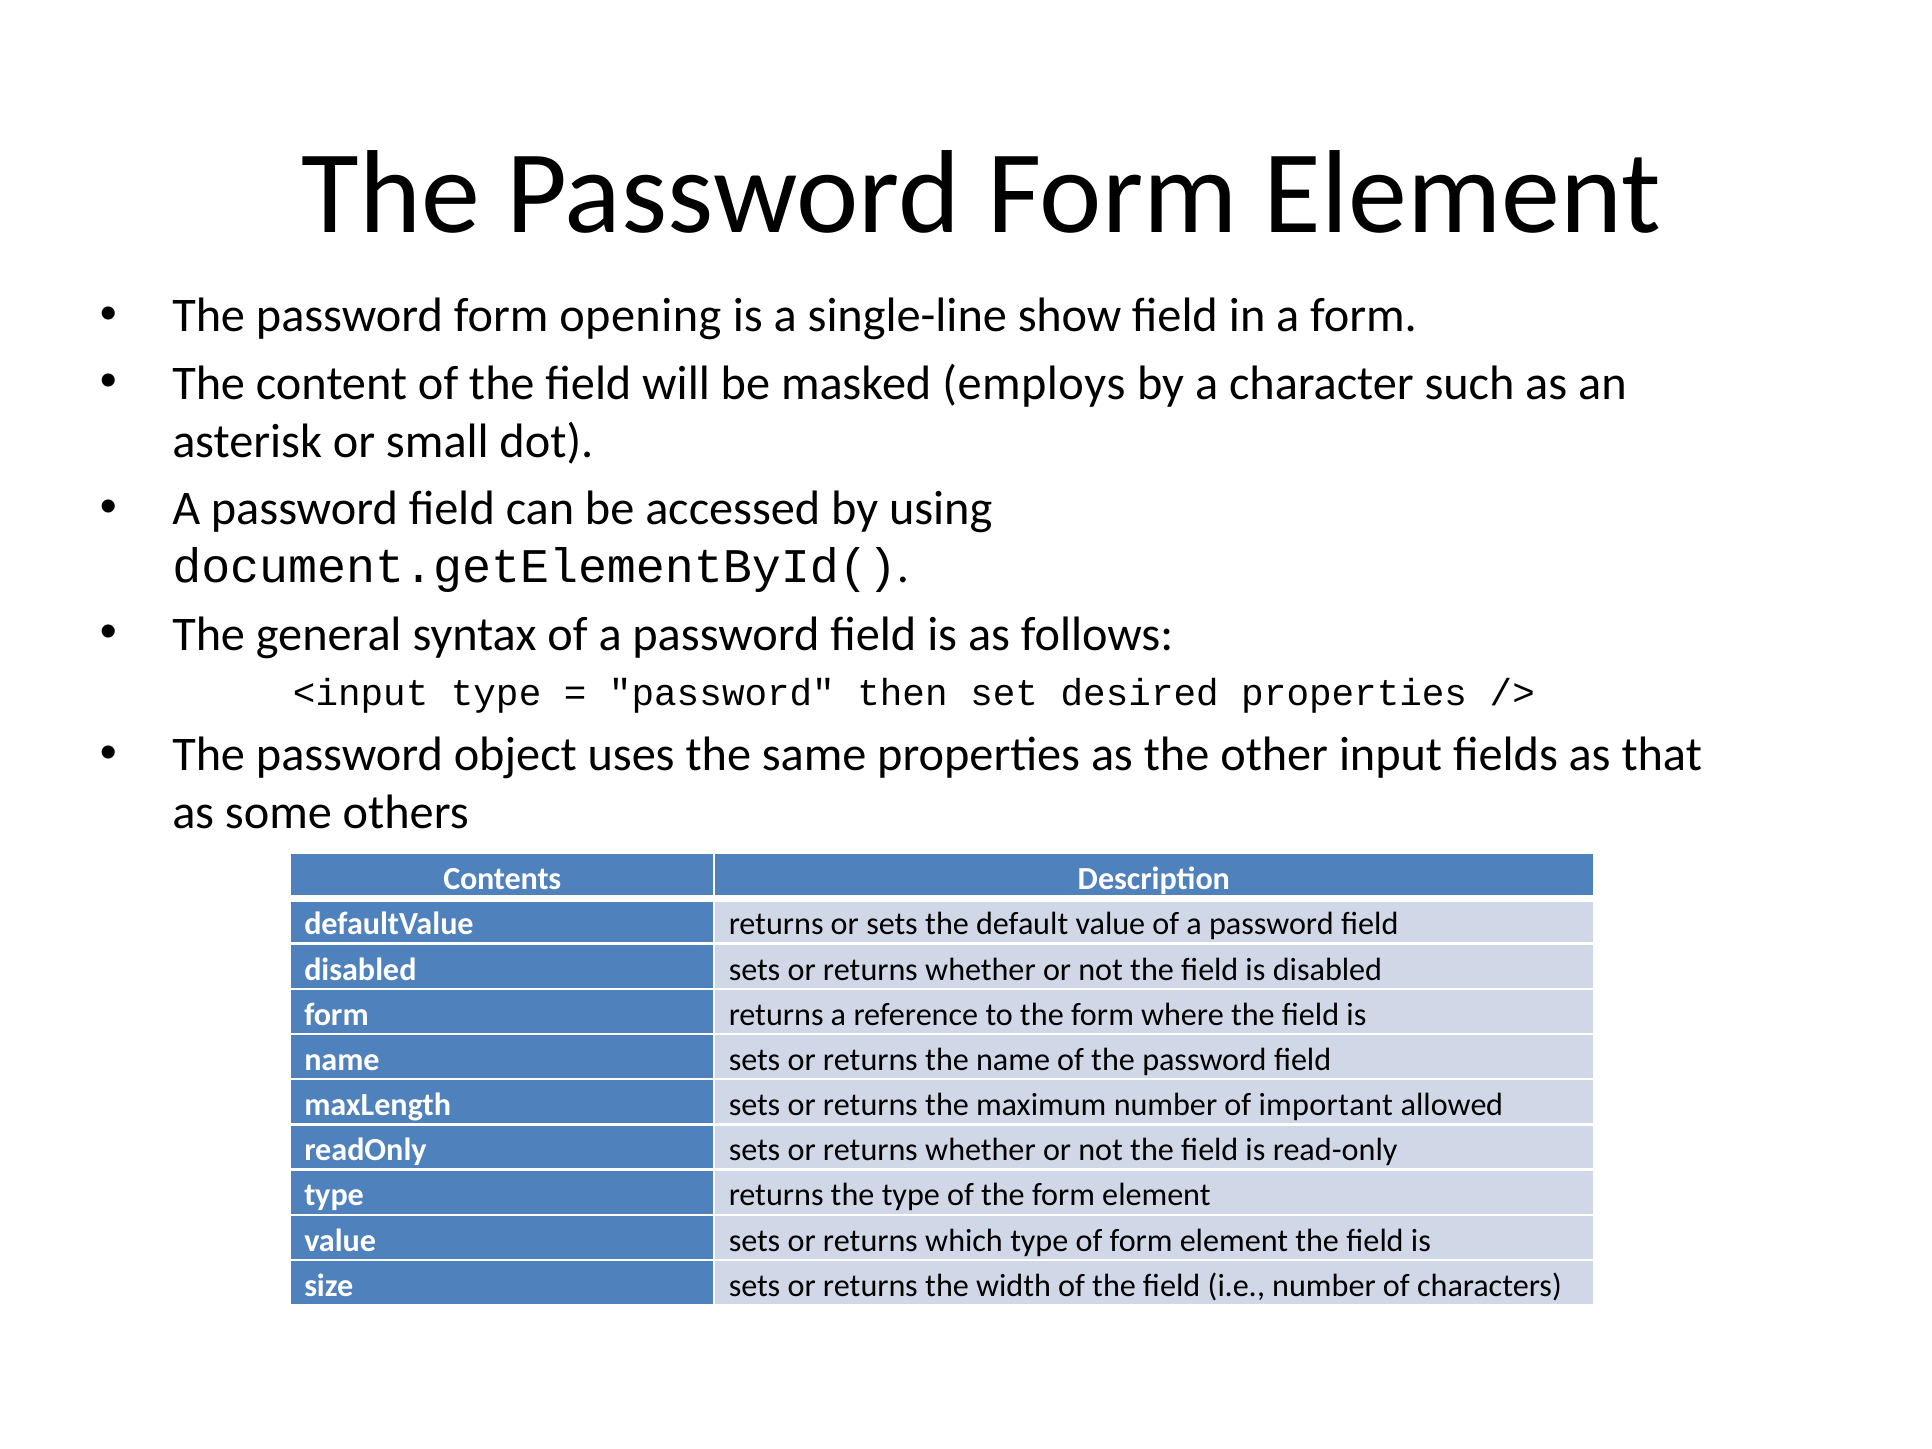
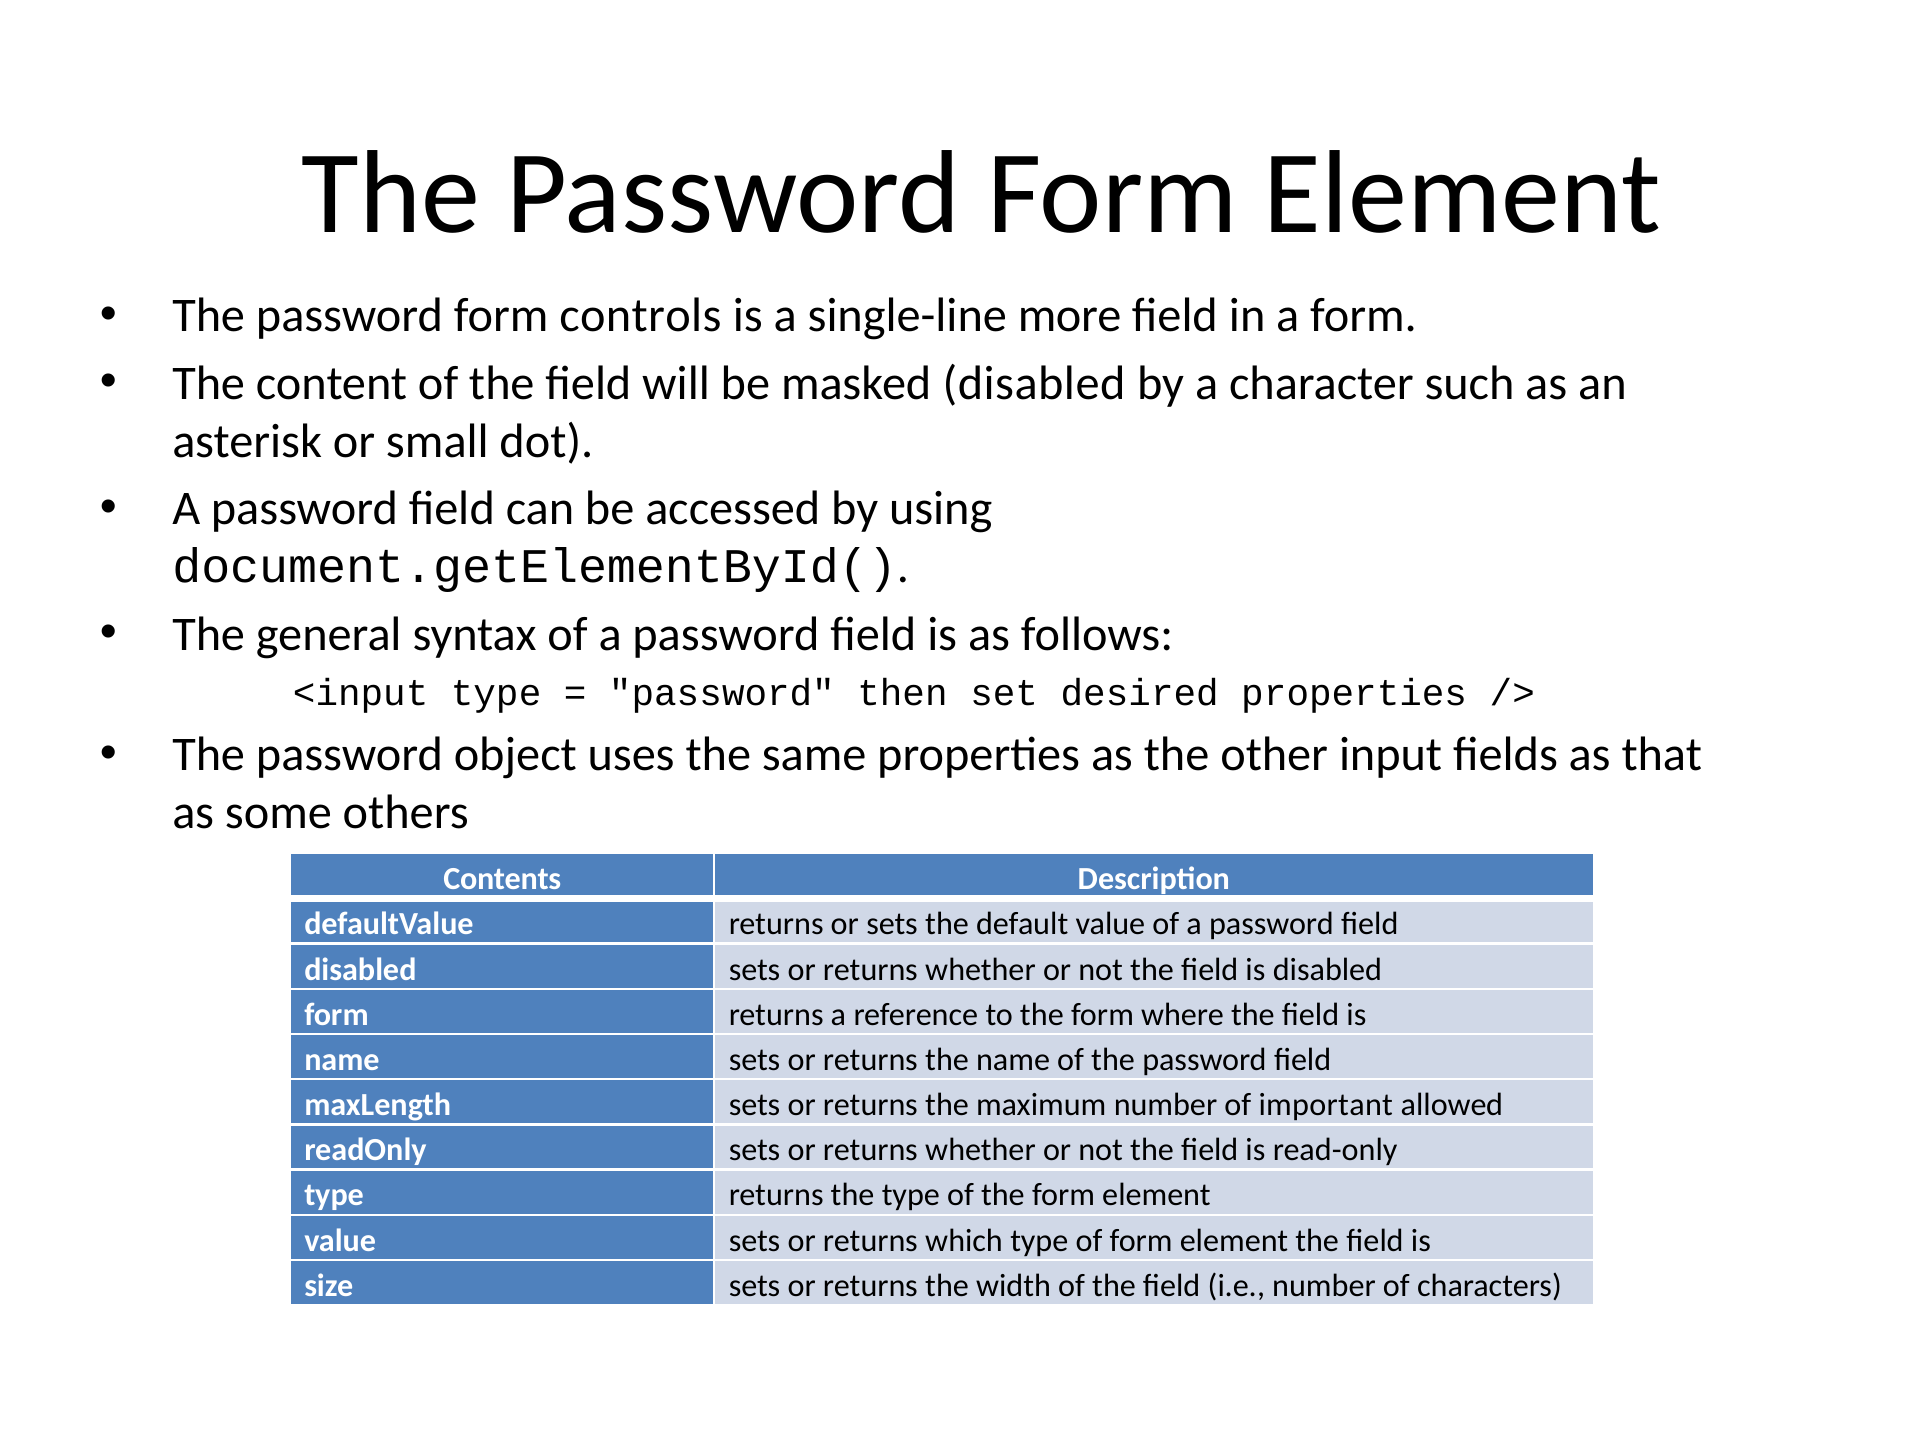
opening: opening -> controls (640, 316)
show: show -> more (1070, 316)
masked employs: employs -> disabled (1034, 383)
